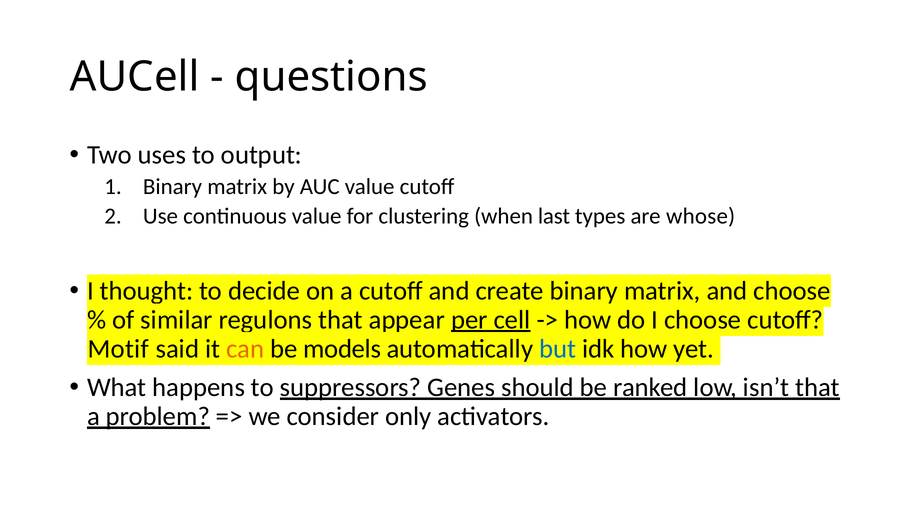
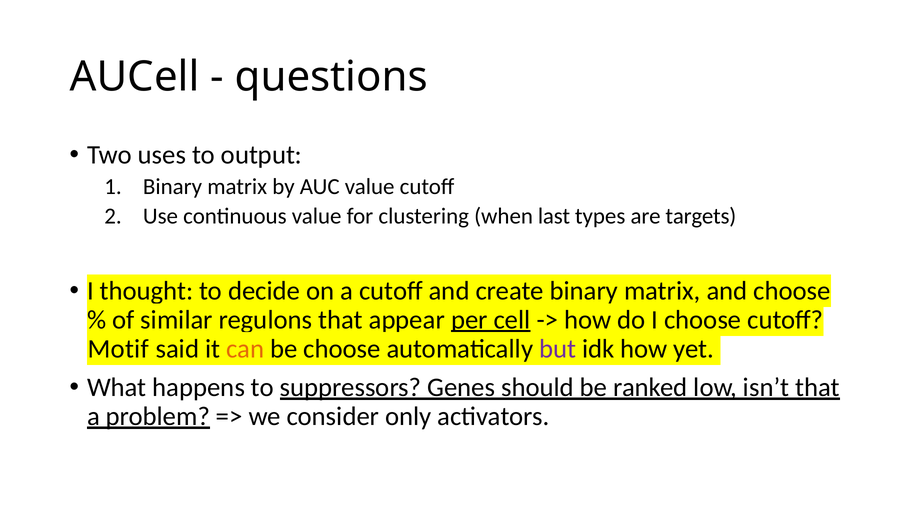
whose: whose -> targets (701, 216)
be models: models -> choose (342, 349)
but colour: blue -> purple (558, 349)
